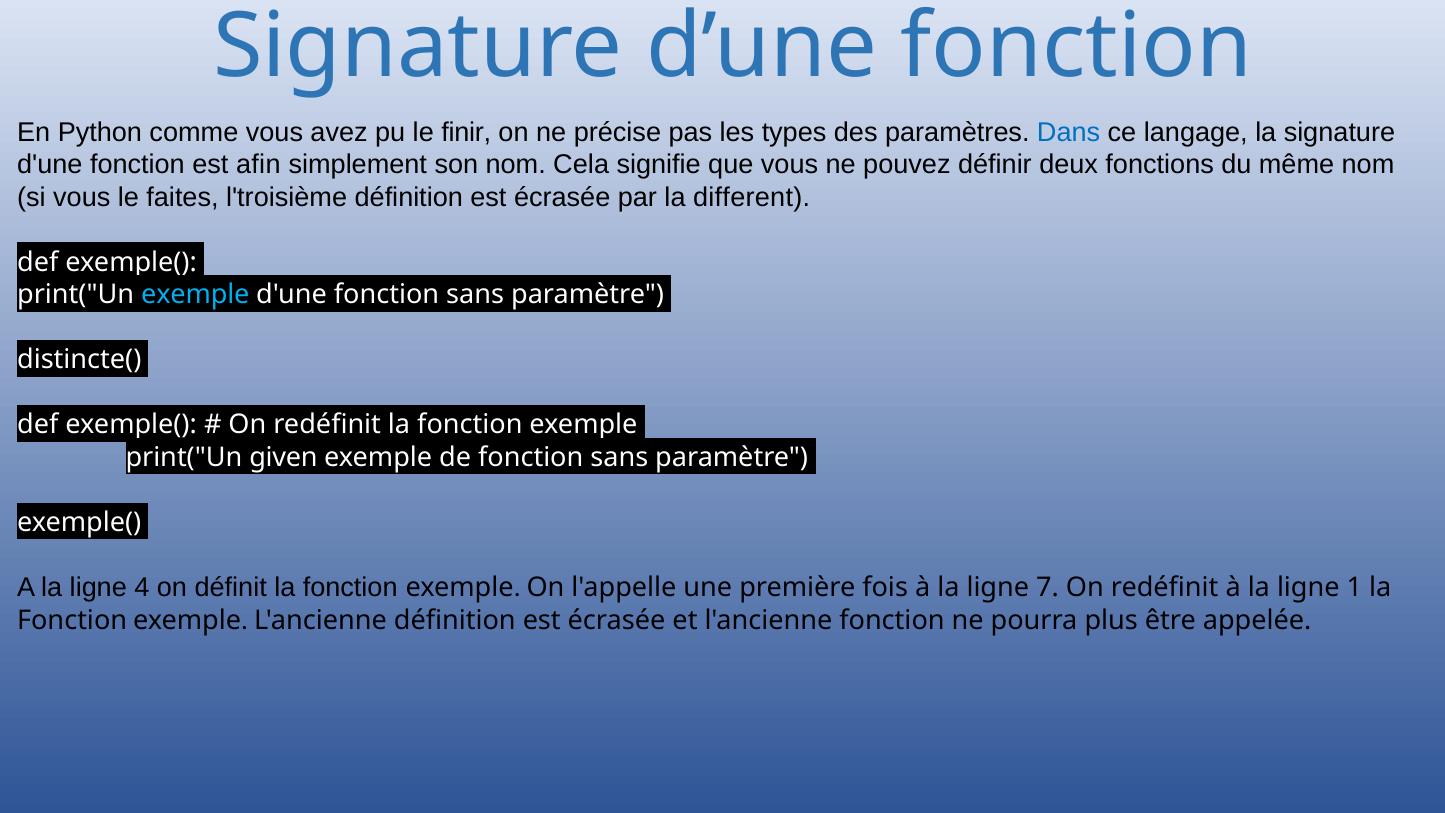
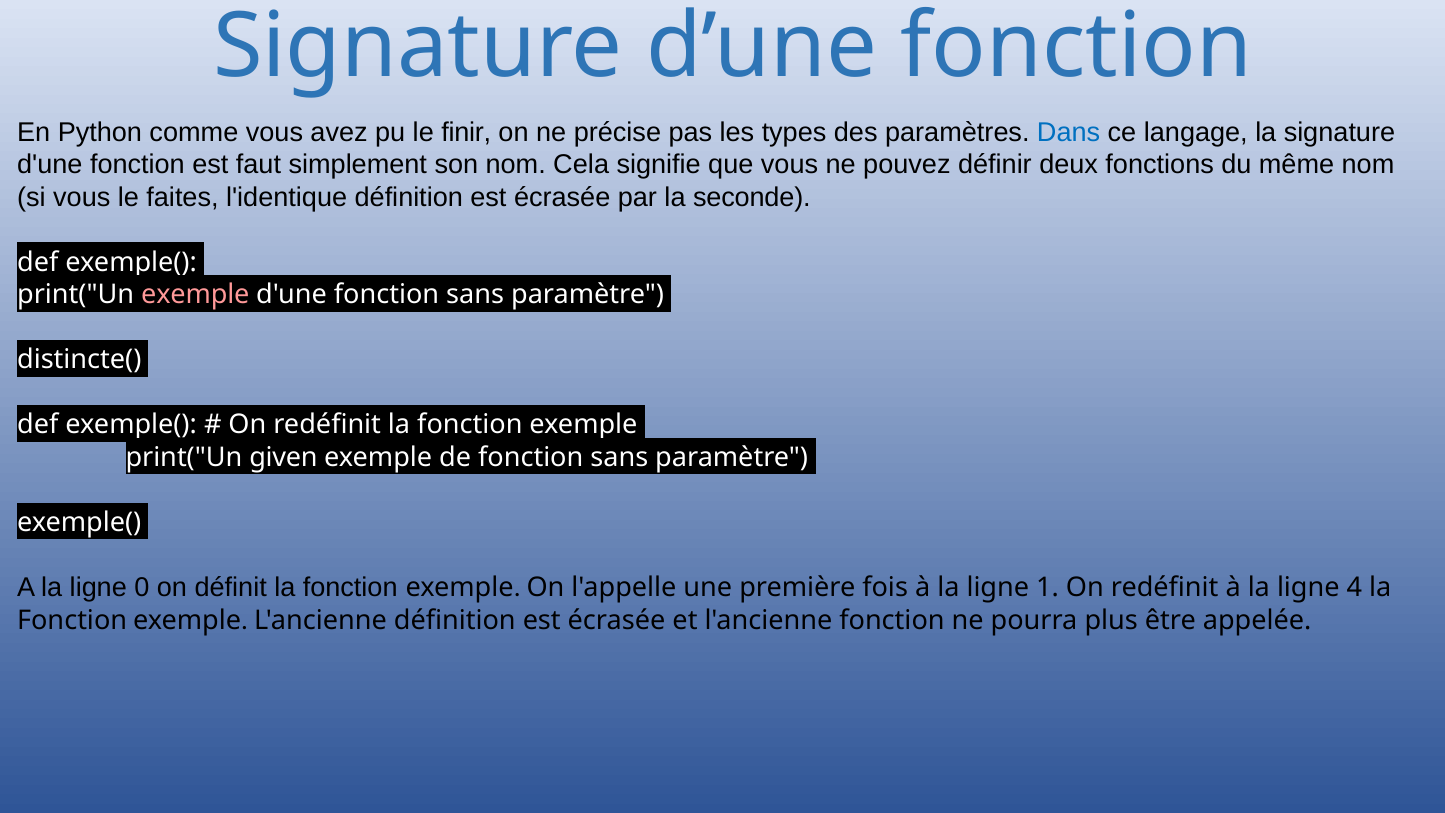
afin: afin -> faut (258, 165)
l'troisième: l'troisième -> l'identique (287, 197)
different: different -> seconde (752, 197)
exemple colour: light blue -> pink (195, 295)
4: 4 -> 0 (142, 587)
7: 7 -> 1 (1048, 587)
1: 1 -> 4 (1354, 587)
